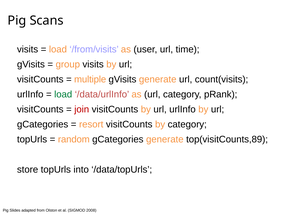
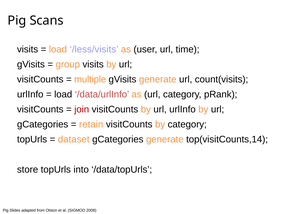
/from/visits: /from/visits -> /less/visits (94, 49)
load colour: green -> black (63, 94)
resort: resort -> retain (91, 124)
random: random -> dataset (74, 139)
top(visitCounts,89: top(visitCounts,89 -> top(visitCounts,14 (227, 139)
